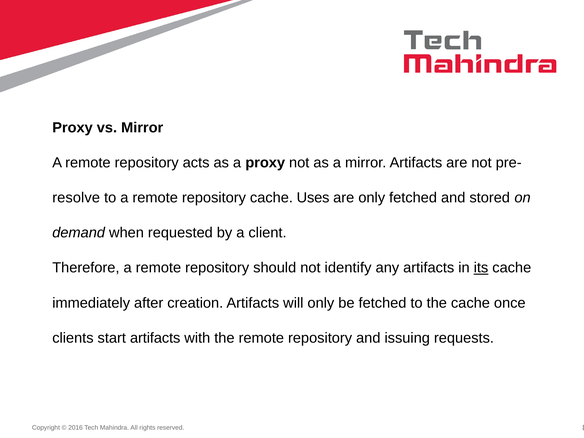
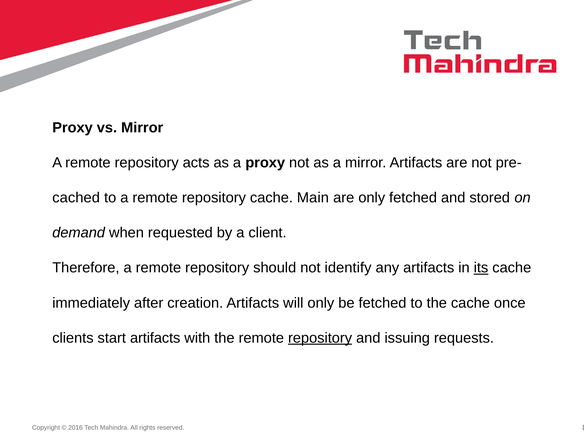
resolve: resolve -> cached (76, 198)
Uses: Uses -> Main (313, 198)
repository underline: none -> present (320, 338)
